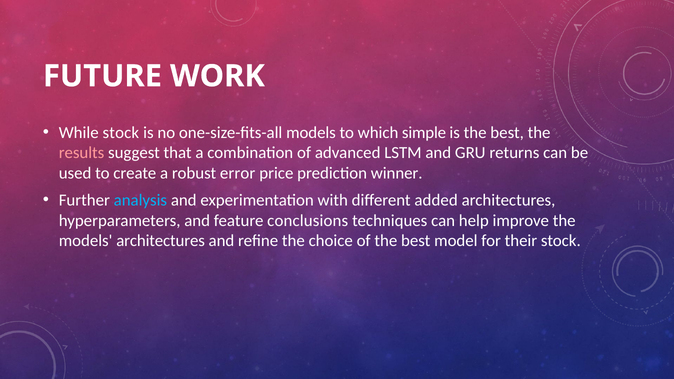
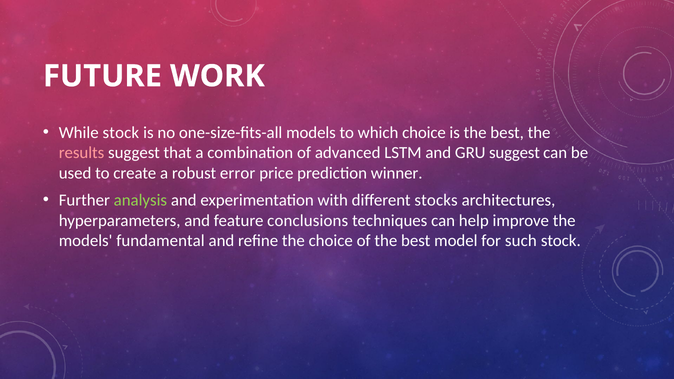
which simple: simple -> choice (424, 133)
GRU returns: returns -> suggest (514, 153)
analysis colour: light blue -> light green (140, 200)
added: added -> stocks (436, 200)
models architectures: architectures -> fundamental (160, 241)
their: their -> such (521, 241)
